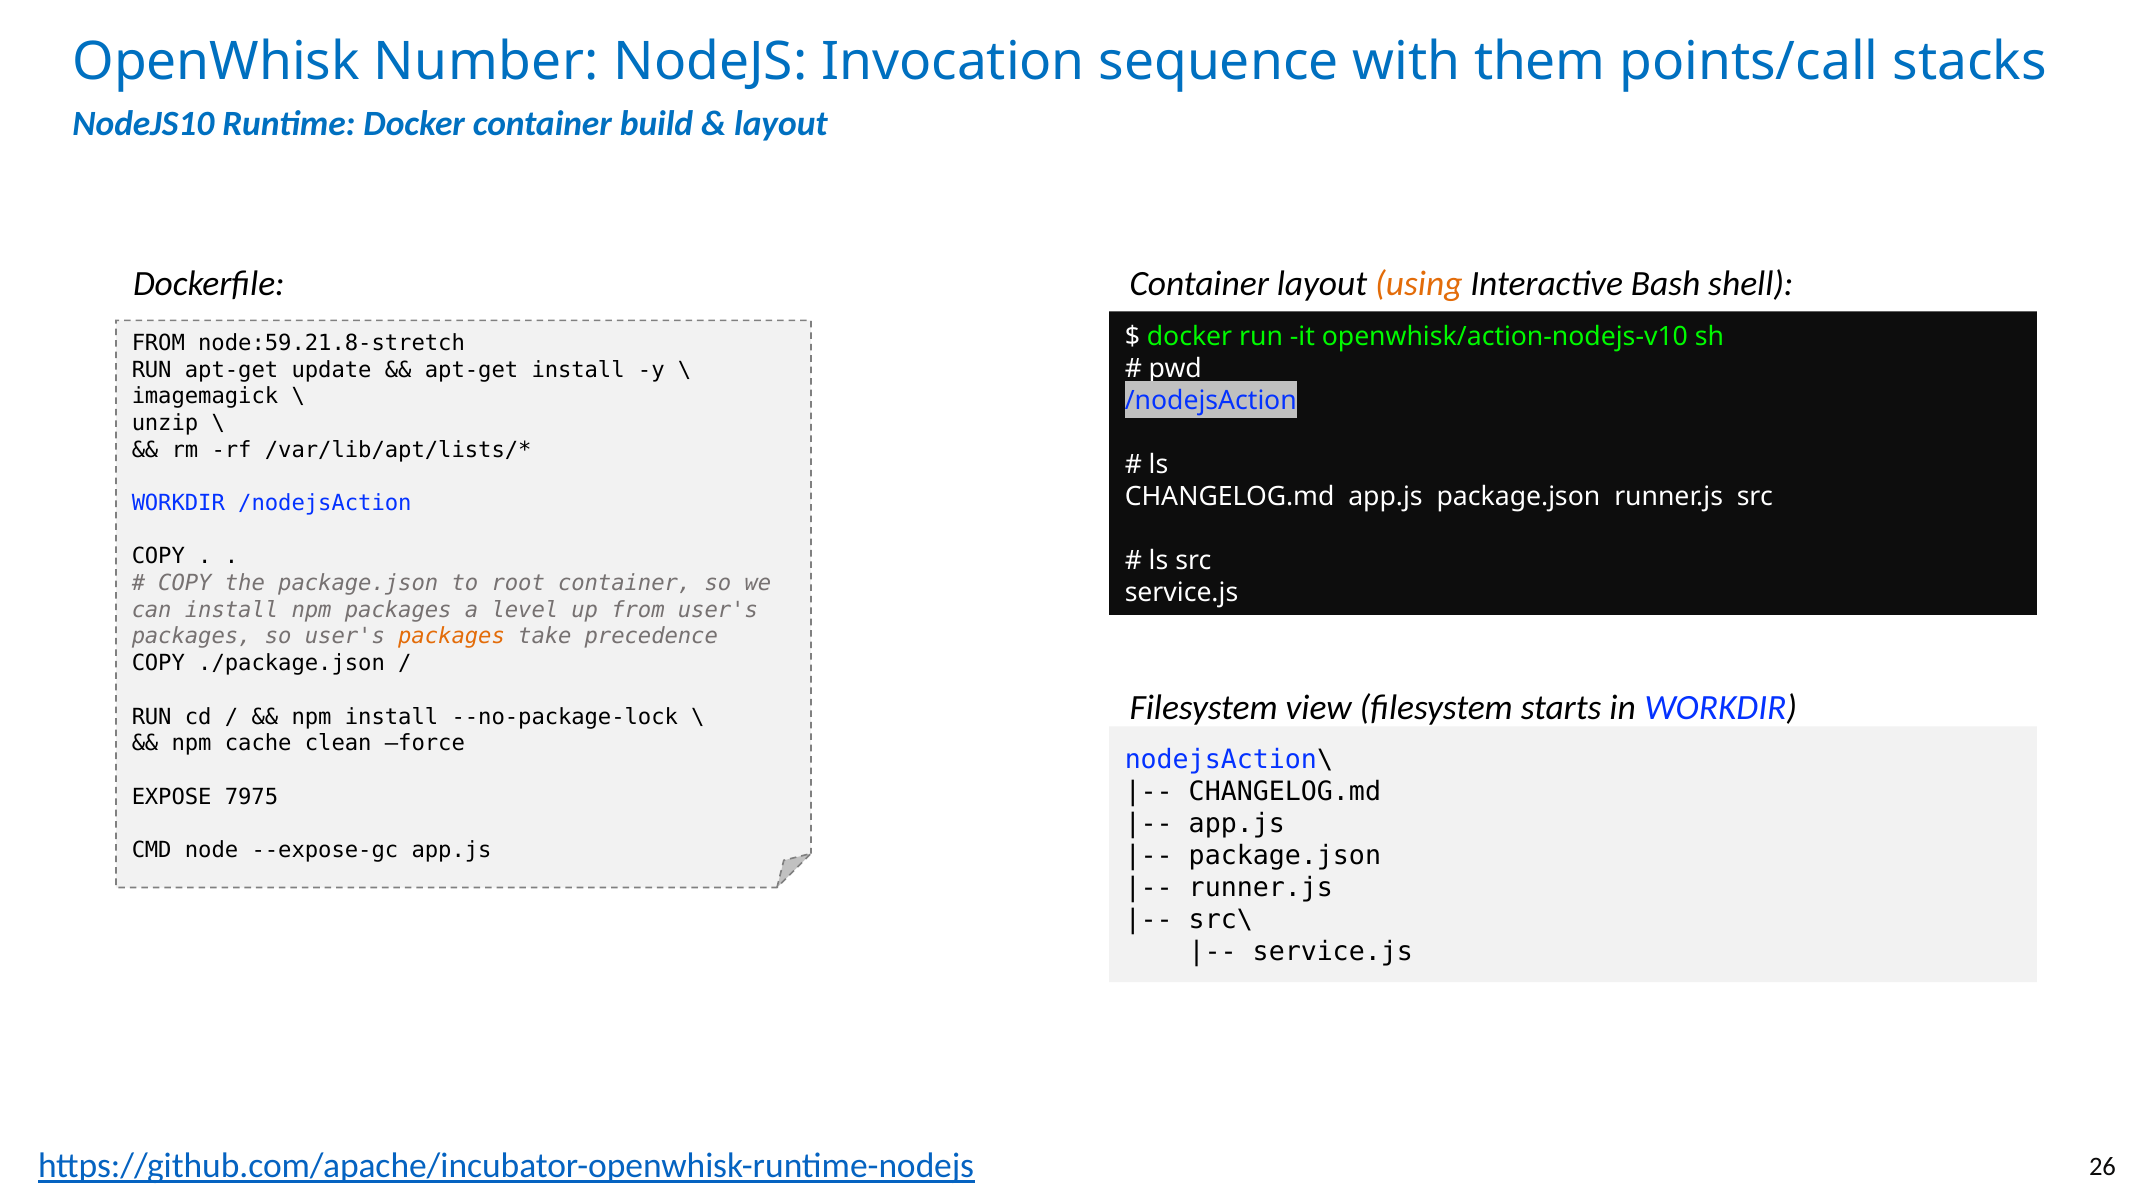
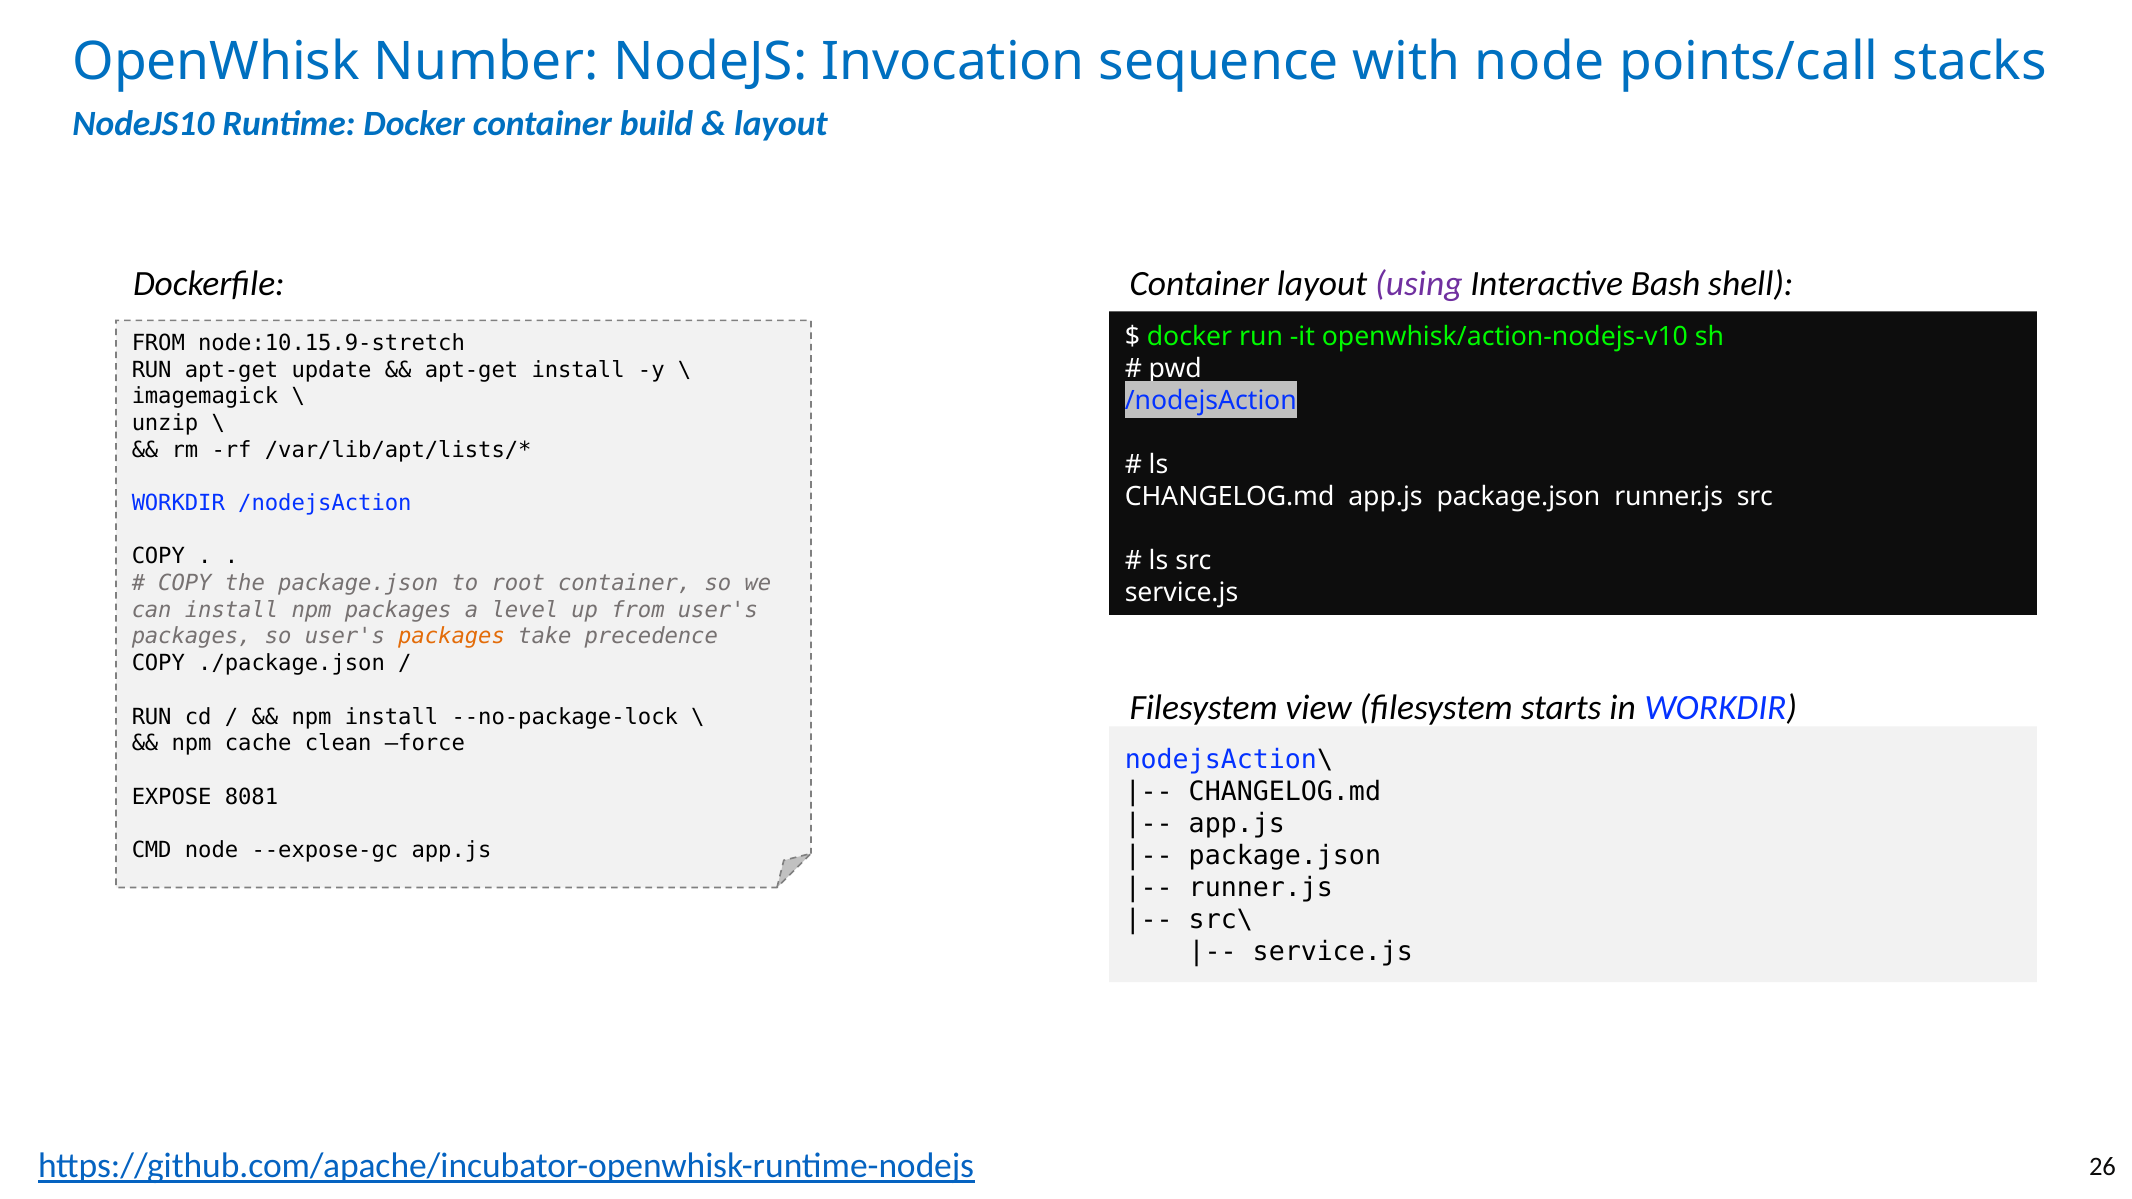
with them: them -> node (1540, 62)
using colour: orange -> purple (1419, 284)
node:59.21.8-stretch: node:59.21.8-stretch -> node:10.15.9-stretch (332, 343)
7975: 7975 -> 8081 (252, 797)
